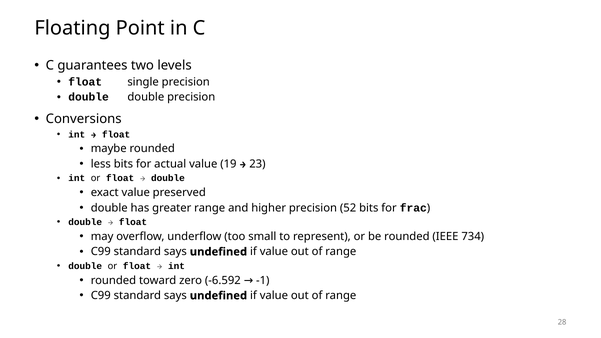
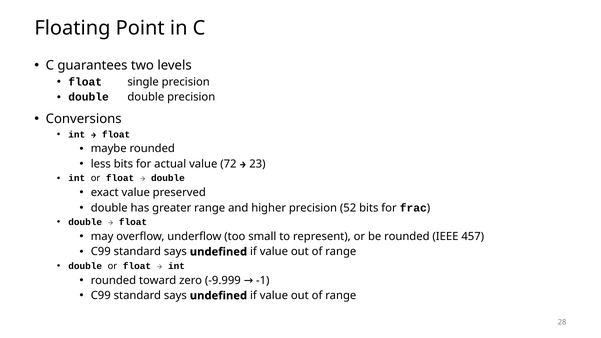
19: 19 -> 72 (228, 164)
734: 734 -> 457 (473, 237)
-6.592: -6.592 -> -9.999 (223, 280)
